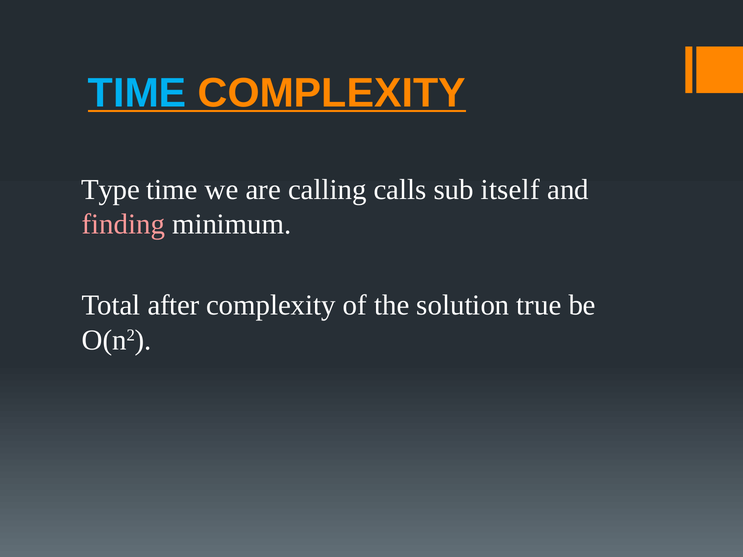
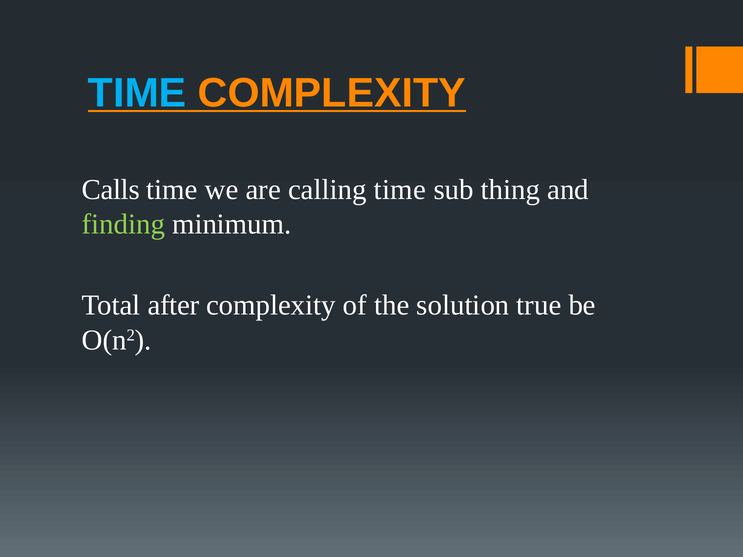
Type: Type -> Calls (111, 190)
calling calls: calls -> time (400, 190)
itself: itself -> thing (510, 190)
finding colour: pink -> light green (123, 225)
